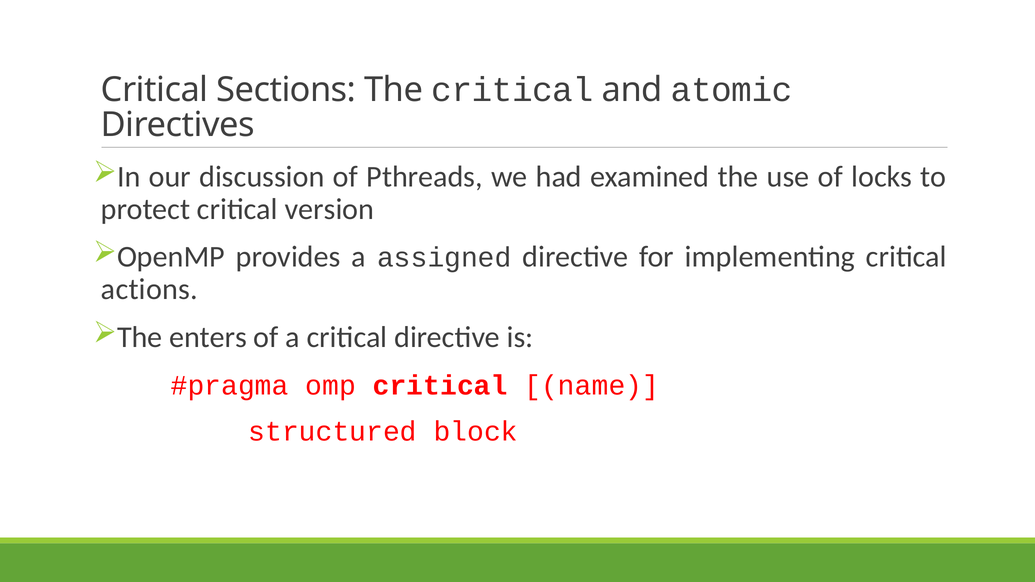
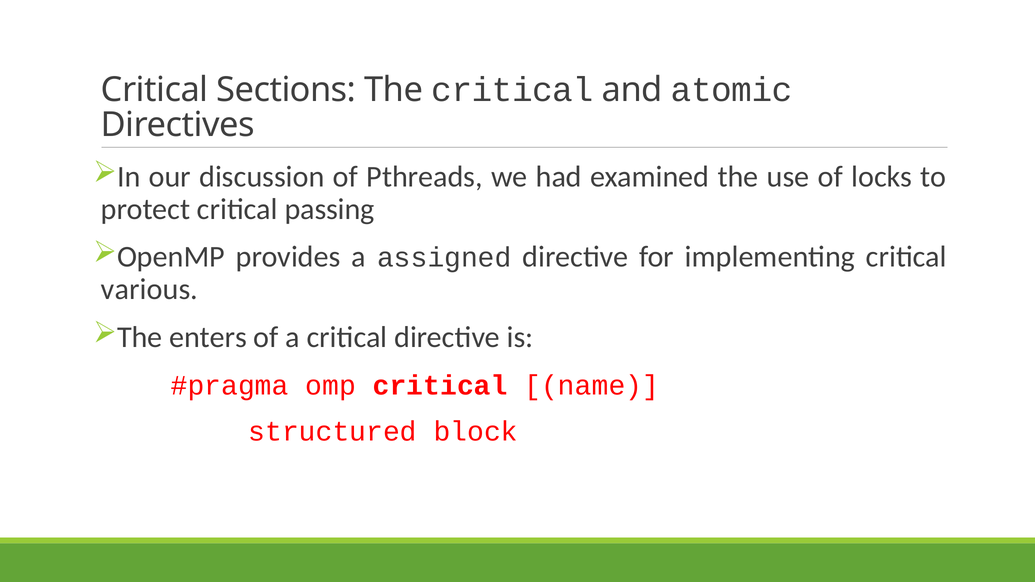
version: version -> passing (329, 209)
actions: actions -> various (150, 290)
